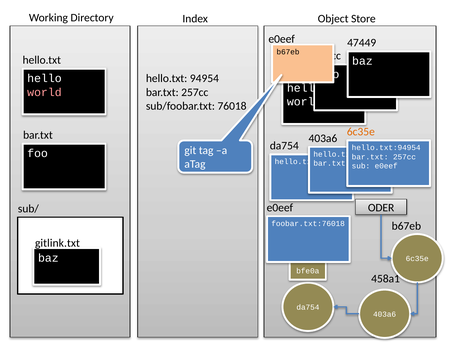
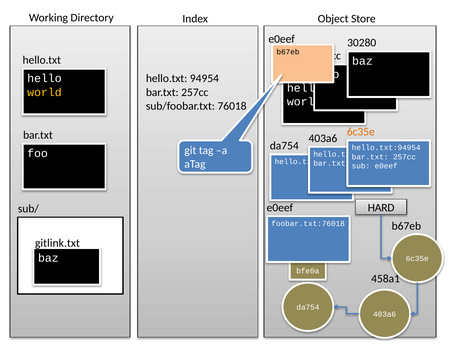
47449: 47449 -> 30280 (362, 43)
world colour: pink -> yellow (44, 92)
ODER: ODER -> HARD (381, 208)
